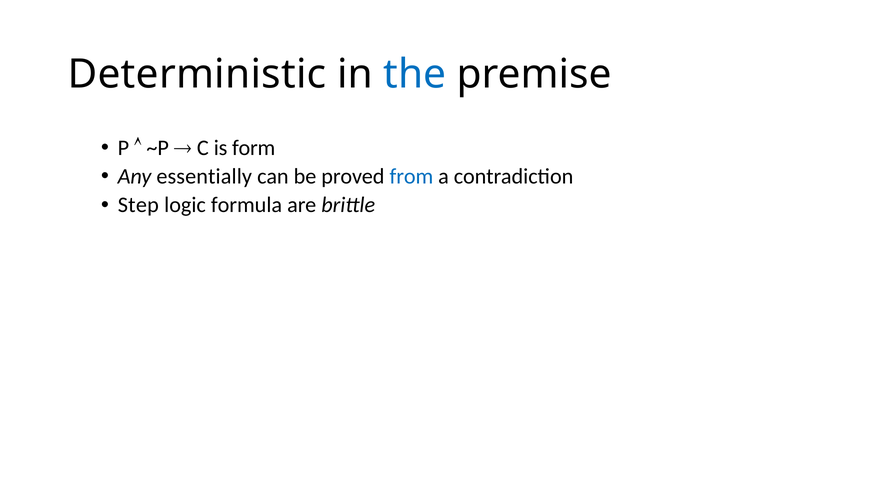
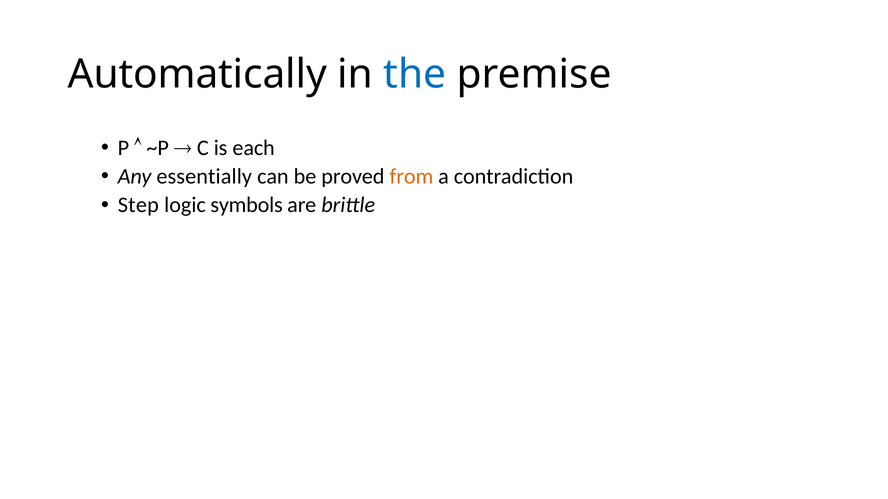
Deterministic: Deterministic -> Automatically (197, 75)
form: form -> each (254, 148)
from colour: blue -> orange (411, 177)
formula: formula -> symbols (247, 205)
